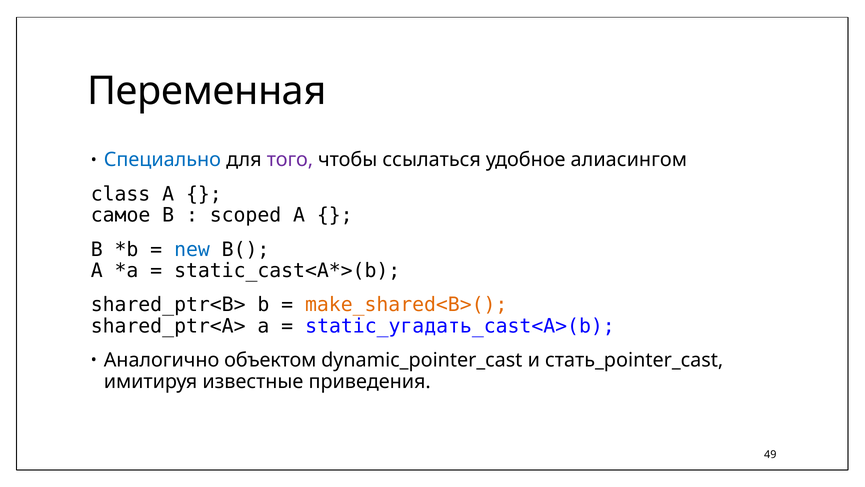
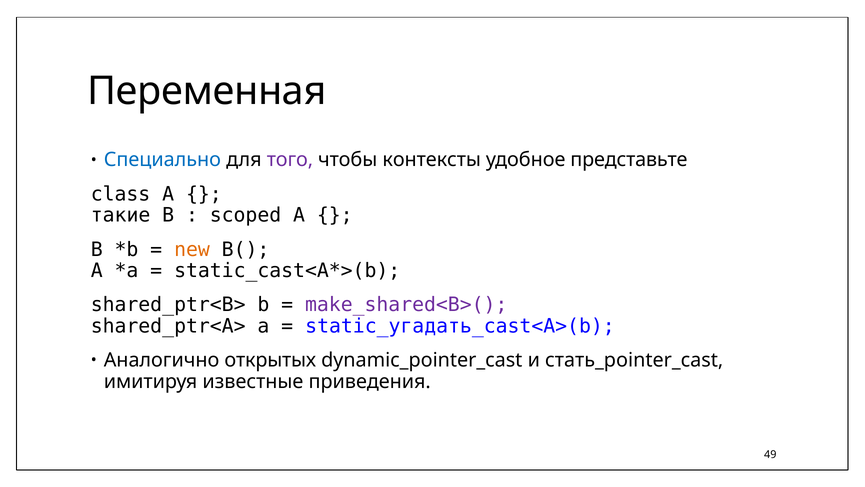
ссылаться: ссылаться -> контексты (432, 160)
алиасингом: алиасингом -> представьте (629, 160)
самое: самое -> такие (121, 215)
new colour: blue -> orange (192, 249)
make_shared<B>( colour: orange -> purple (406, 305)
объектом: объектом -> открытых (270, 360)
